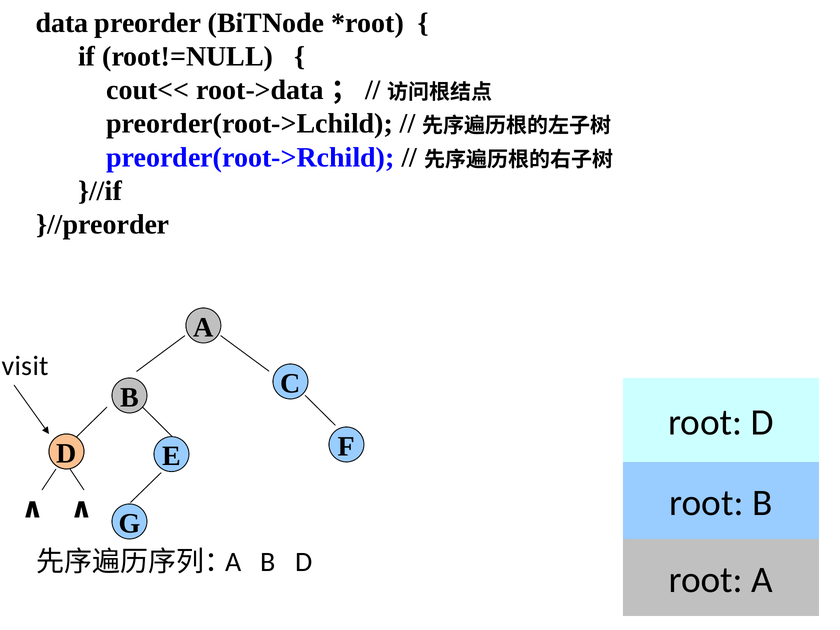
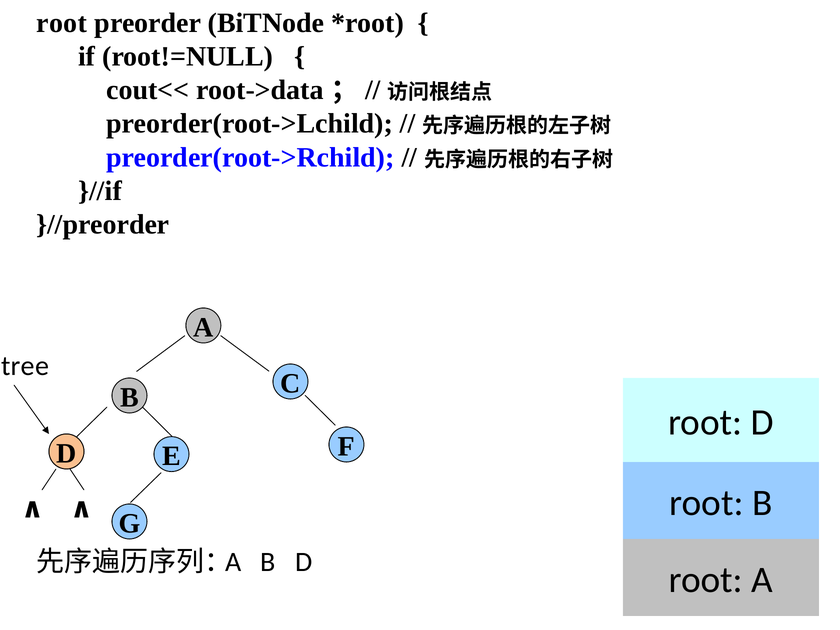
data: data -> root (62, 23)
visit: visit -> tree (25, 366)
